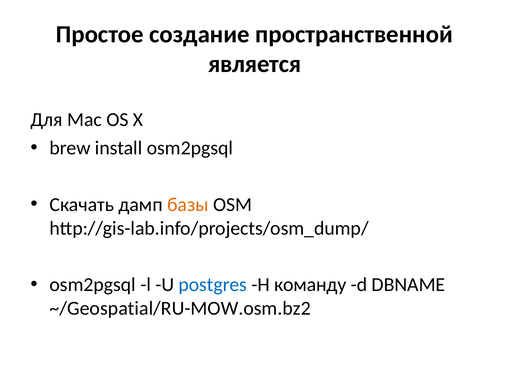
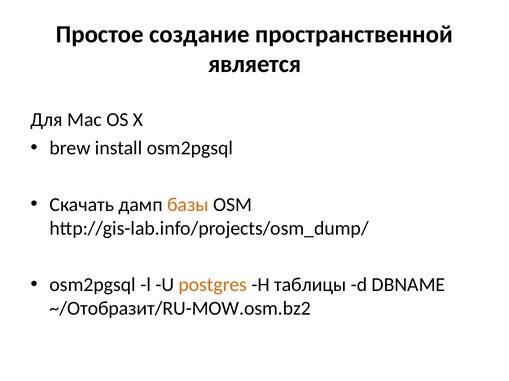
postgres colour: blue -> orange (213, 285)
команду: команду -> таблицы (310, 285)
~/Geospatial/RU-MOW.osm.bz2: ~/Geospatial/RU-MOW.osm.bz2 -> ~/Отобразит/RU-MOW.osm.bz2 (180, 309)
